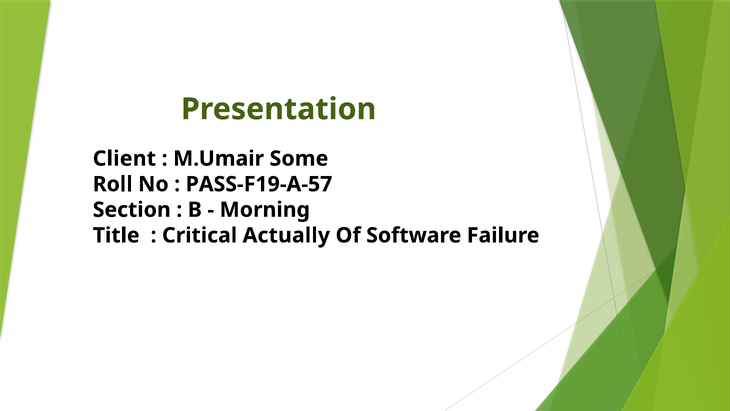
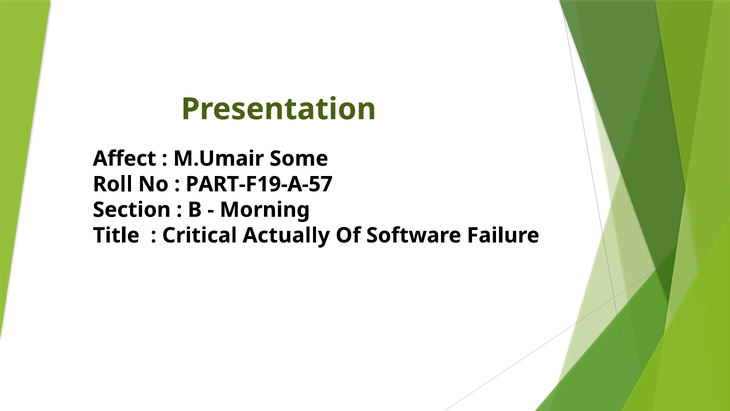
Client: Client -> Affect (125, 159)
PASS-F19-A-57: PASS-F19-A-57 -> PART-F19-A-57 (259, 184)
